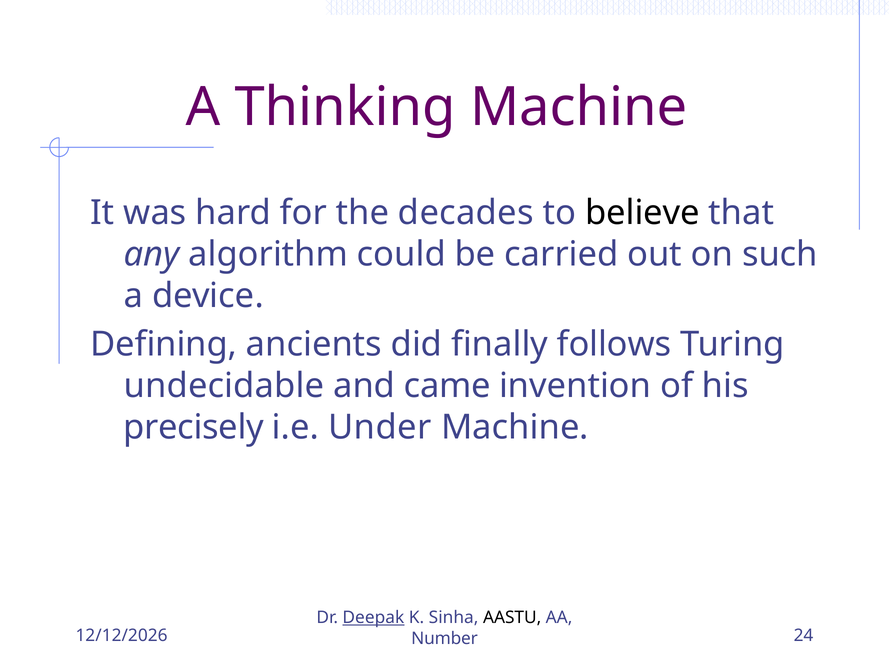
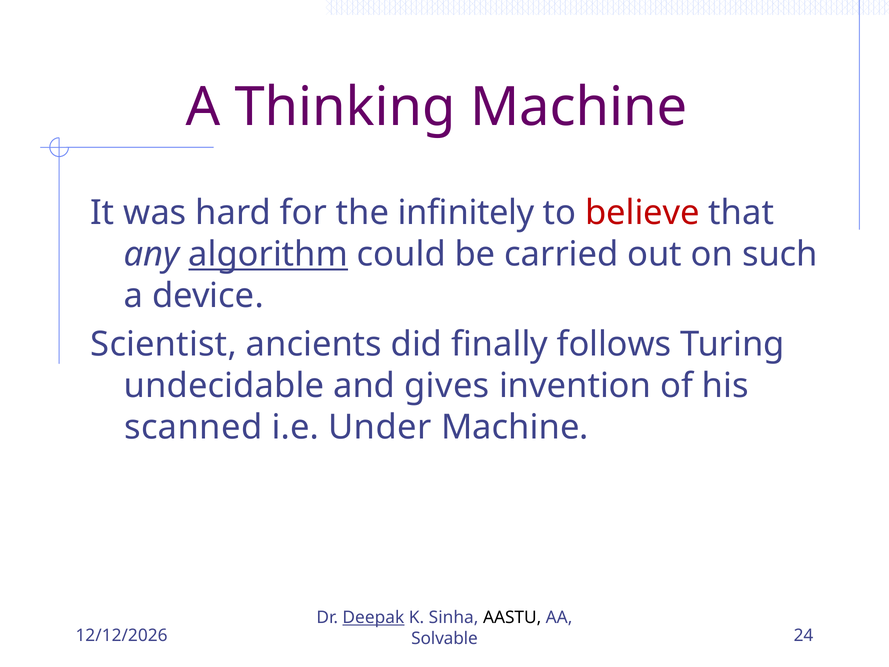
decades: decades -> infinitely (466, 213)
believe colour: black -> red (642, 213)
algorithm underline: none -> present (268, 254)
Defining: Defining -> Scientist (164, 344)
came: came -> gives (447, 386)
precisely: precisely -> scanned (193, 427)
Number: Number -> Solvable (444, 638)
